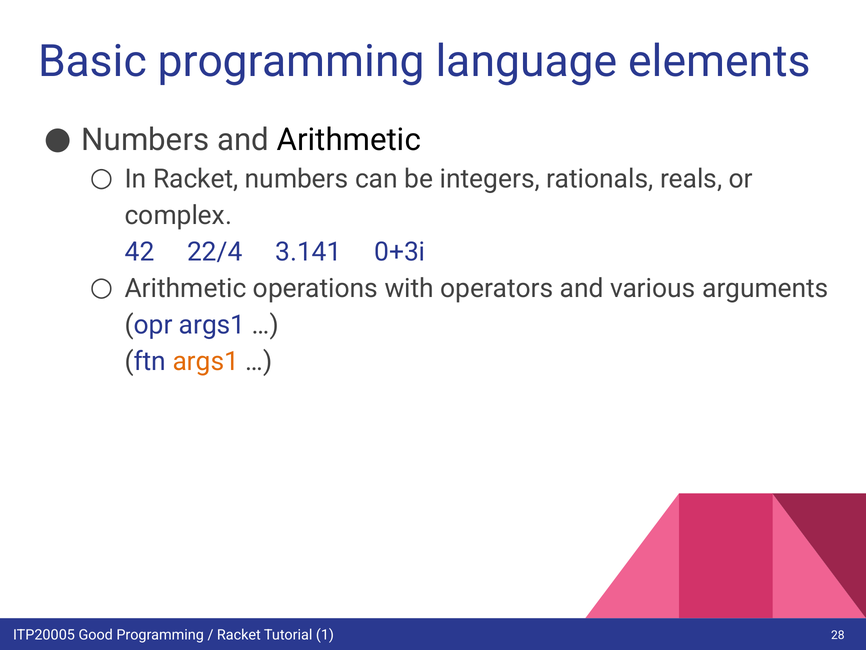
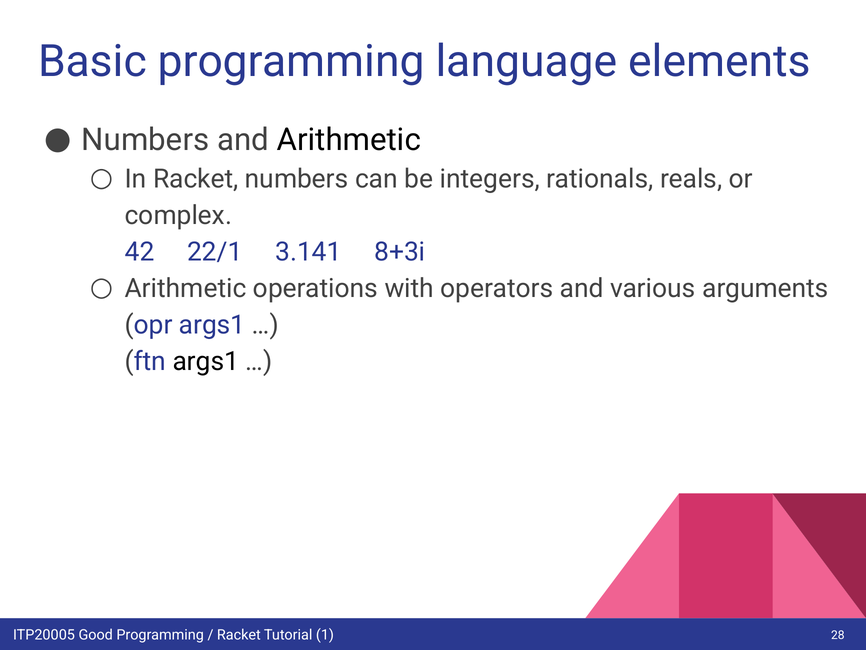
22/4: 22/4 -> 22/1 (215, 252)
0+3i: 0+3i -> 8+3i (400, 252)
args1 colour: orange -> black (206, 361)
